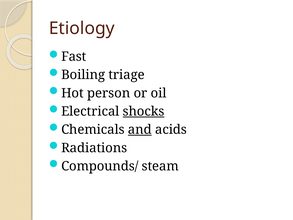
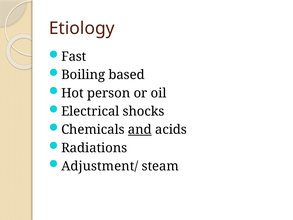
triage: triage -> based (127, 75)
shocks underline: present -> none (144, 111)
Compounds/: Compounds/ -> Adjustment/ (100, 166)
